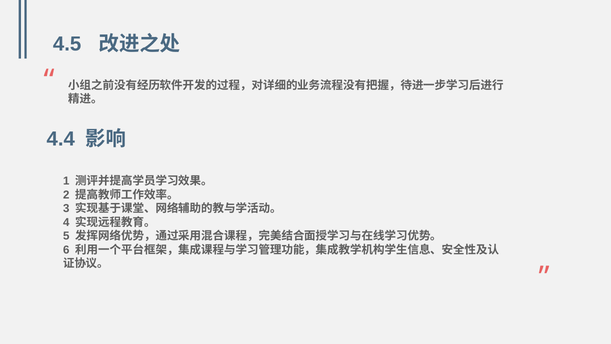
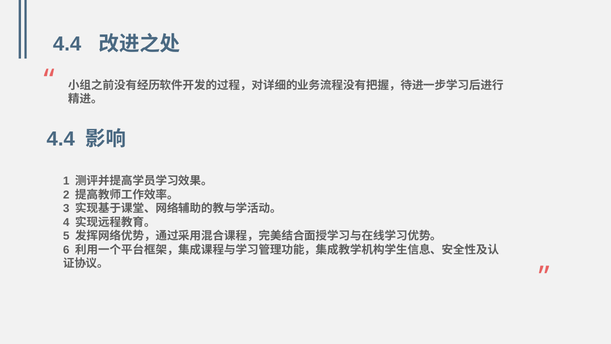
4.5: 4.5 -> 4.4 (67, 44)
